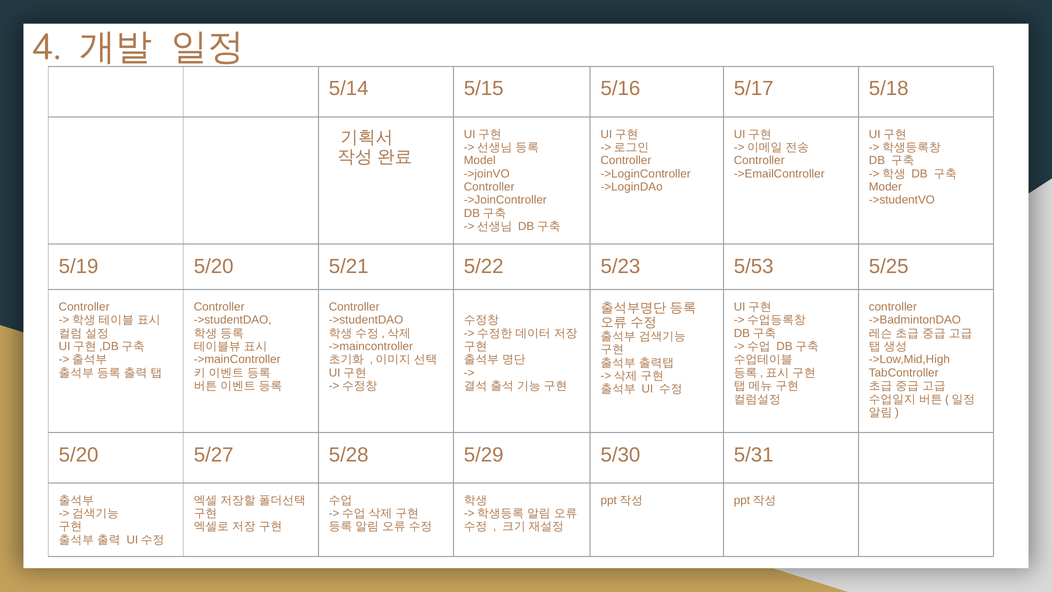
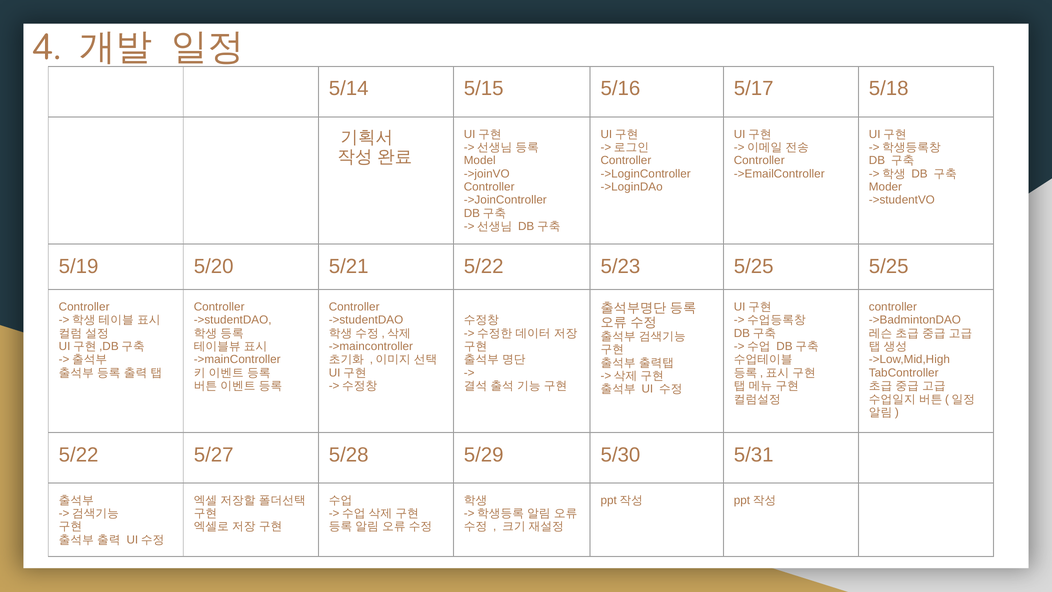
5/23 5/53: 5/53 -> 5/25 (754, 266)
5/20: 5/20 -> 5/22 (79, 455)
